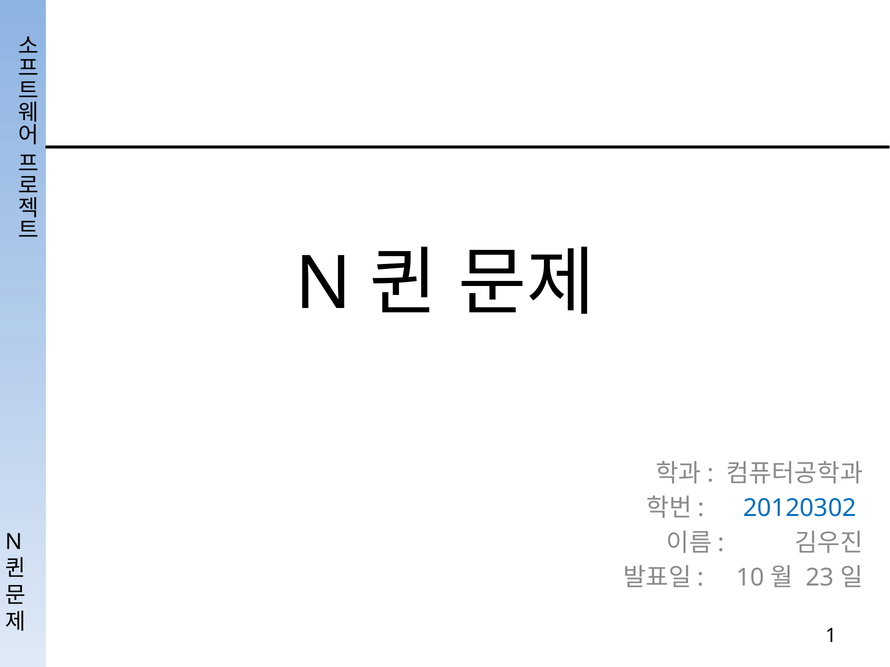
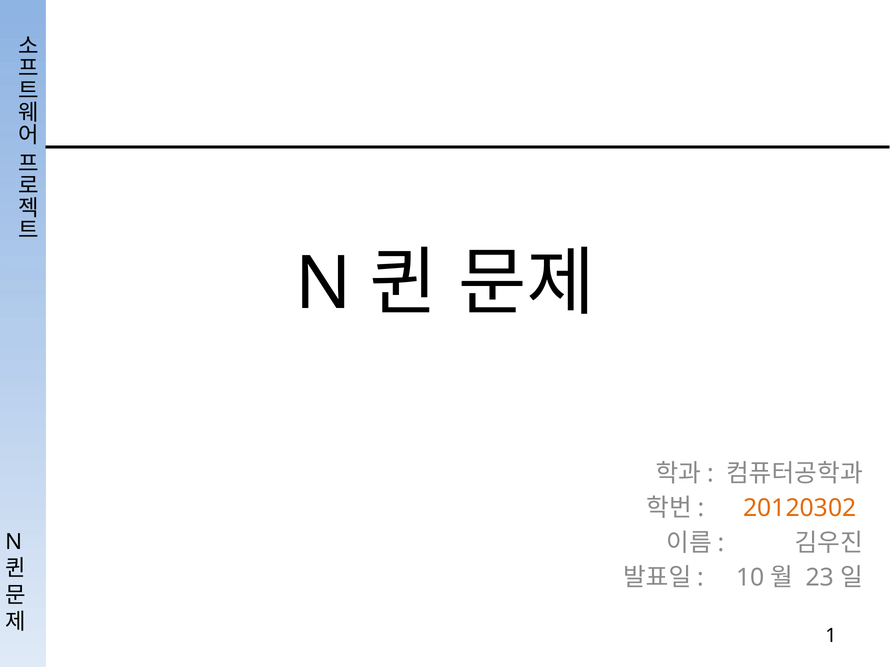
20120302 colour: blue -> orange (800, 509)
